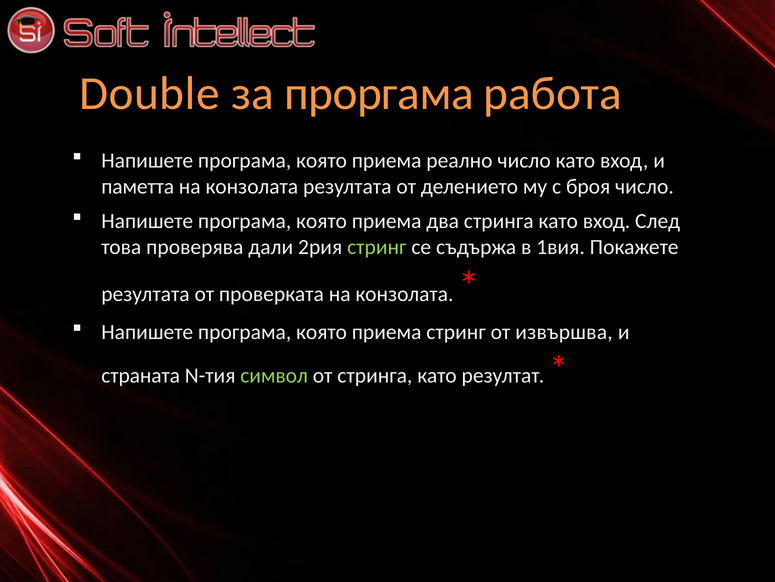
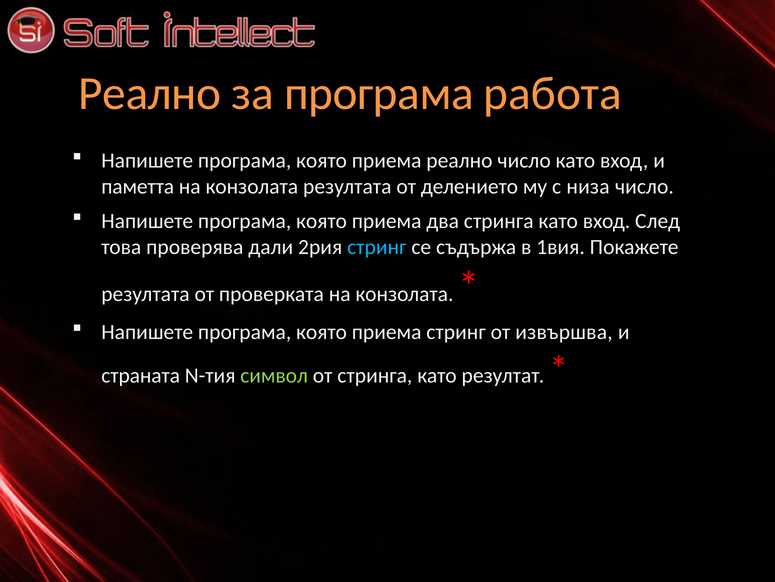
Double: Double -> Реално (150, 94)
за проргама: проргама -> програма (379, 94)
броя: броя -> низа (588, 186)
стринг colour: light green -> light blue (377, 247)
